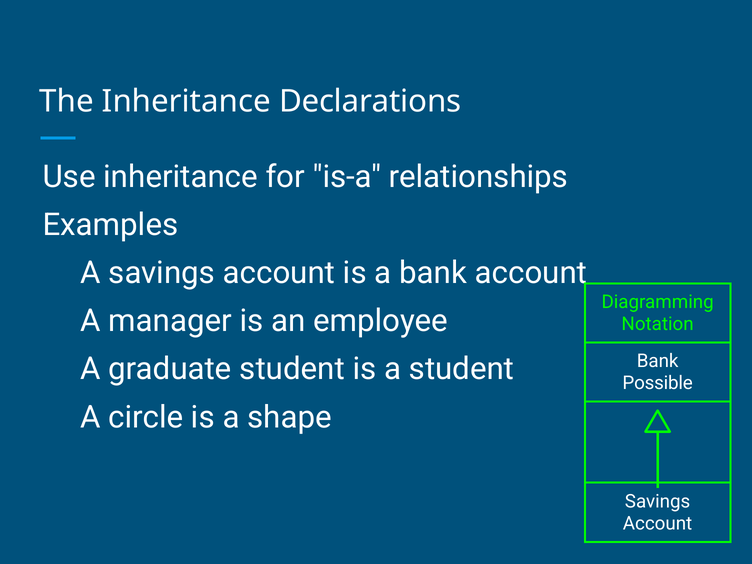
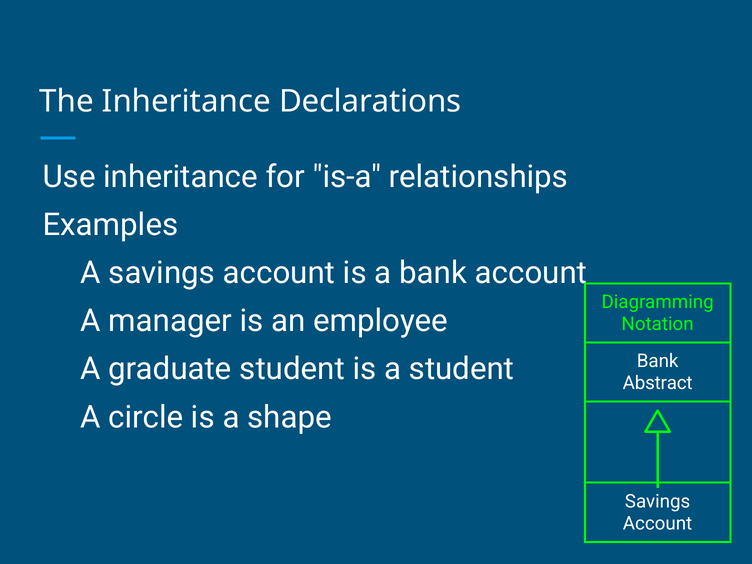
Possible: Possible -> Abstract (658, 383)
